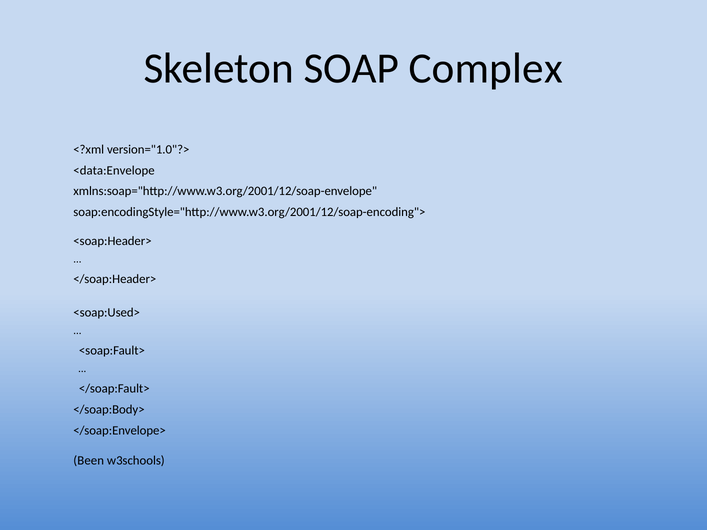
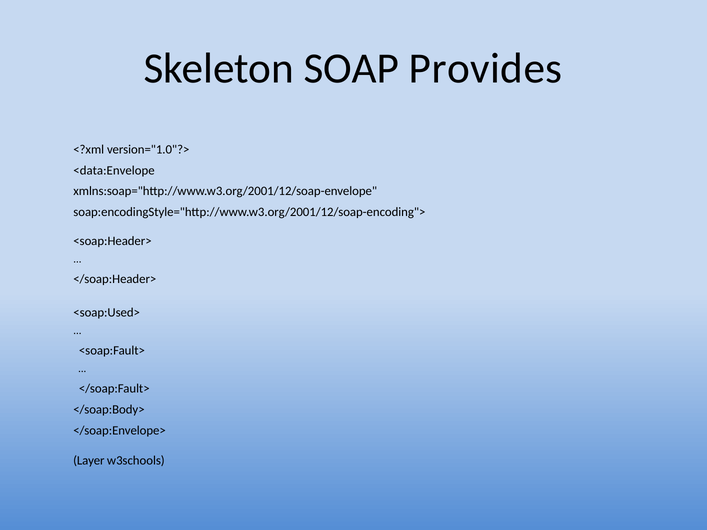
Complex: Complex -> Provides (486, 68)
Been: Been -> Layer (89, 461)
